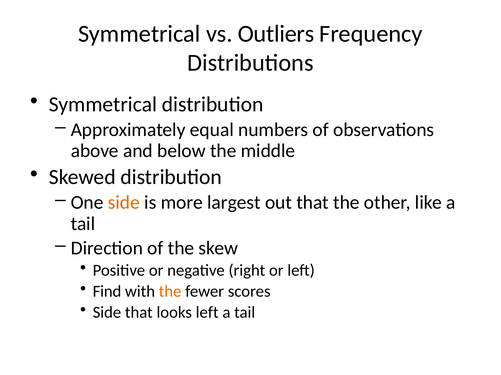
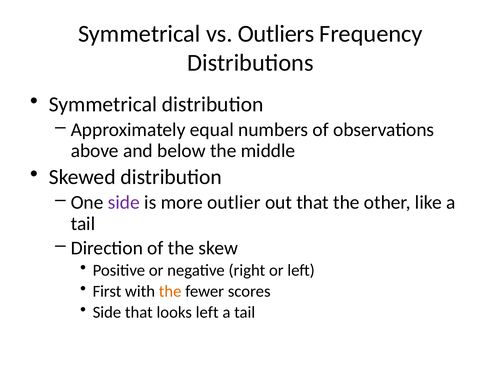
side colour: orange -> purple (124, 203)
largest: largest -> outlier (234, 203)
Find: Find -> First (107, 292)
